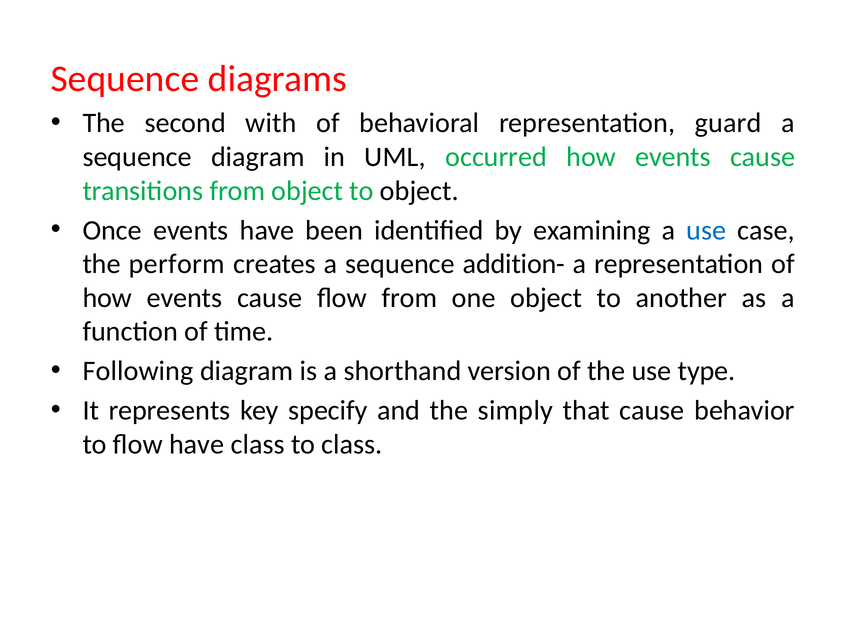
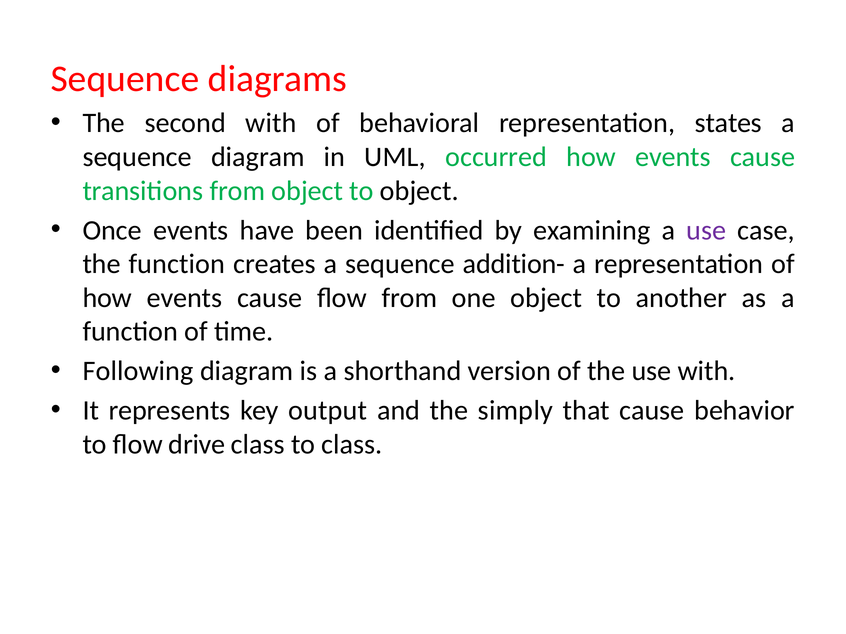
guard: guard -> states (728, 123)
use colour: blue -> purple (706, 230)
the perform: perform -> function (177, 264)
use type: type -> with (707, 371)
specify: specify -> output (328, 411)
flow have: have -> drive (197, 445)
